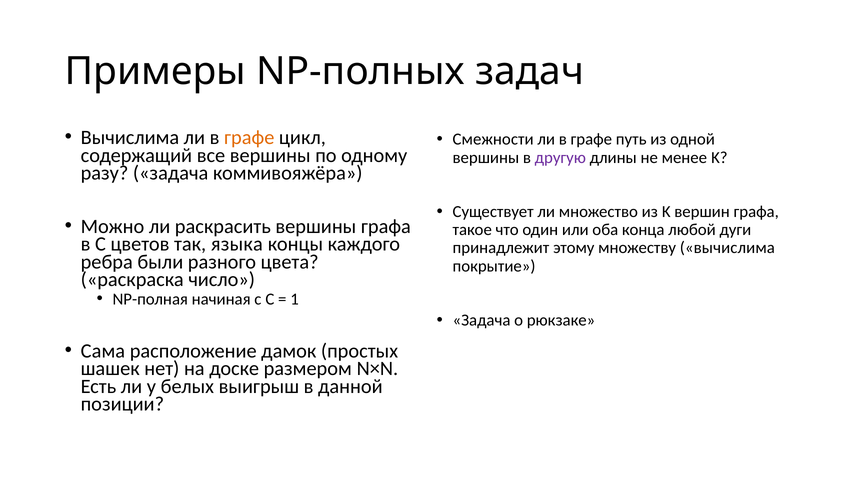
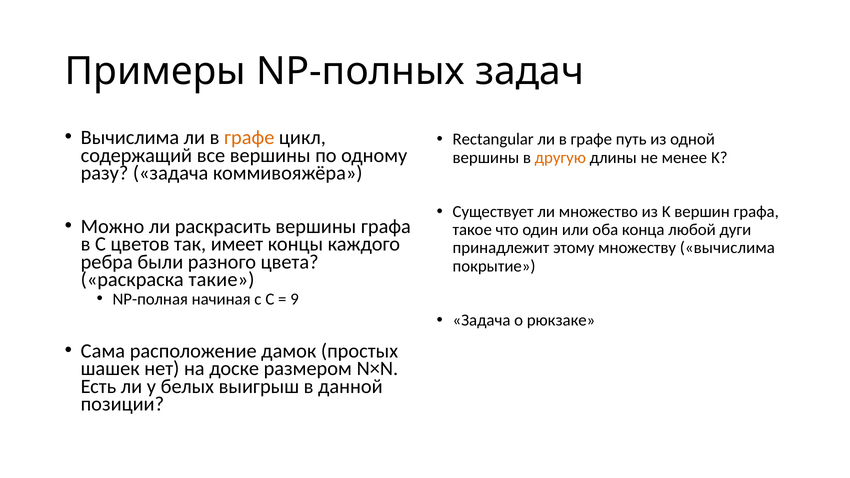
Смежности: Смежности -> Rectangular (493, 139)
другую colour: purple -> orange (560, 158)
языка: языка -> имеет (237, 244)
число: число -> такие (222, 279)
1: 1 -> 9 (295, 299)
